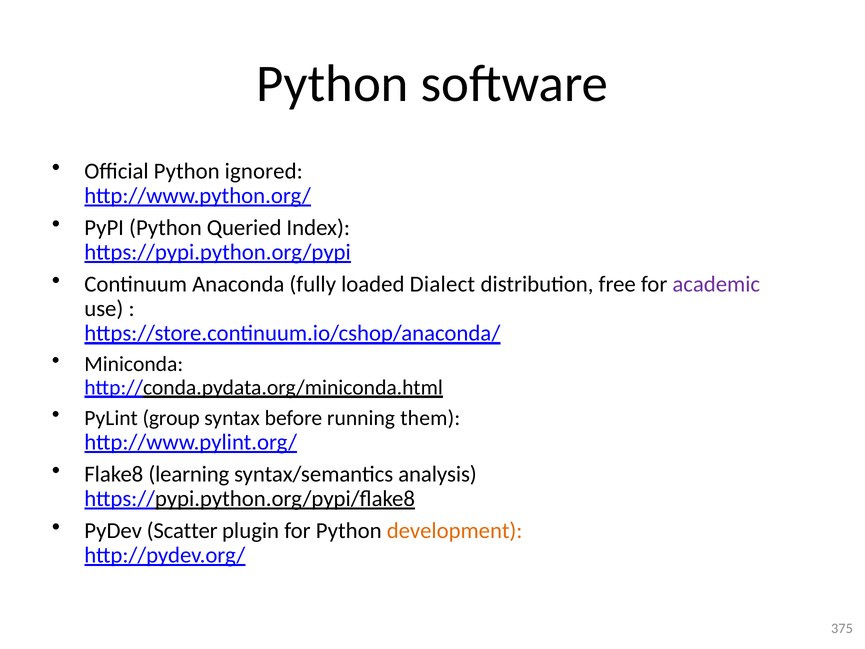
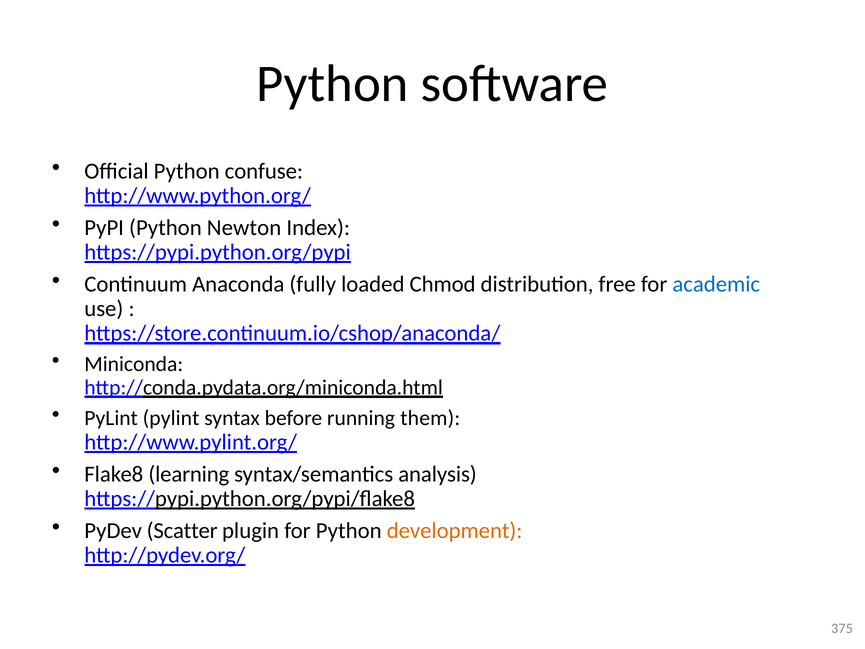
ignored: ignored -> confuse (264, 171)
Queried: Queried -> Newton (244, 227)
Dialect: Dialect -> Chmod (443, 284)
academic colour: purple -> blue (716, 284)
PyLint group: group -> pylint (171, 418)
